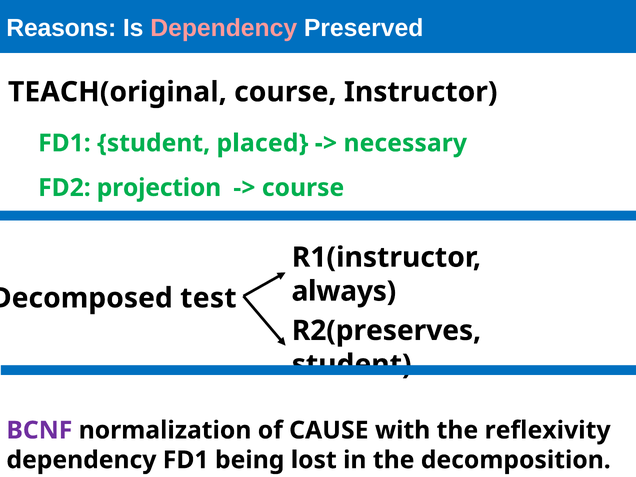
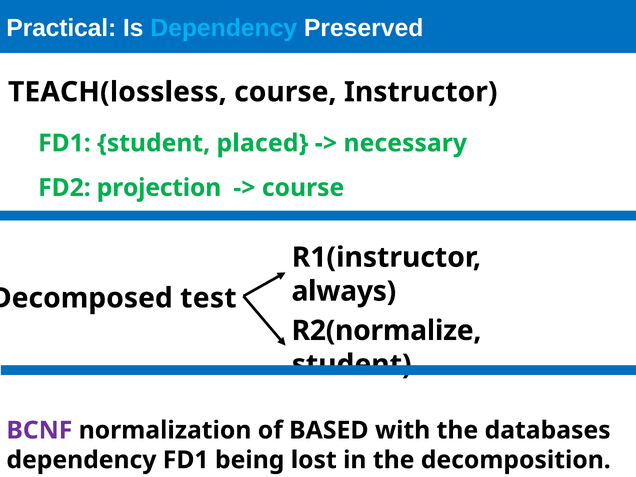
Reasons: Reasons -> Practical (61, 28)
Dependency colour: pink -> light blue (224, 28)
TEACH(original: TEACH(original -> TEACH(lossless (117, 92)
R2(preserves: R2(preserves -> R2(normalize (387, 331)
CAUSE: CAUSE -> BASED (329, 430)
reflexivity: reflexivity -> databases (548, 430)
